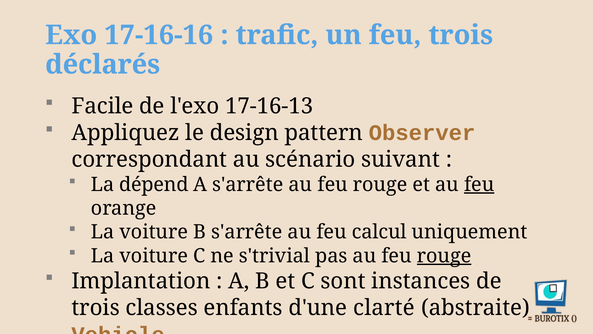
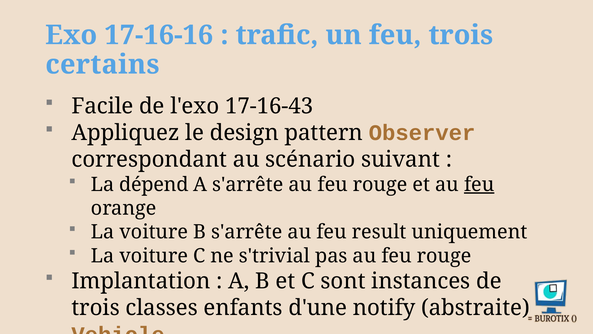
déclarés: déclarés -> certains (102, 64)
17-16-13: 17-16-13 -> 17-16-43 (269, 106)
calcul: calcul -> result (379, 232)
rouge underline: present -> none (444, 255)
clarté: clarté -> notify (384, 308)
